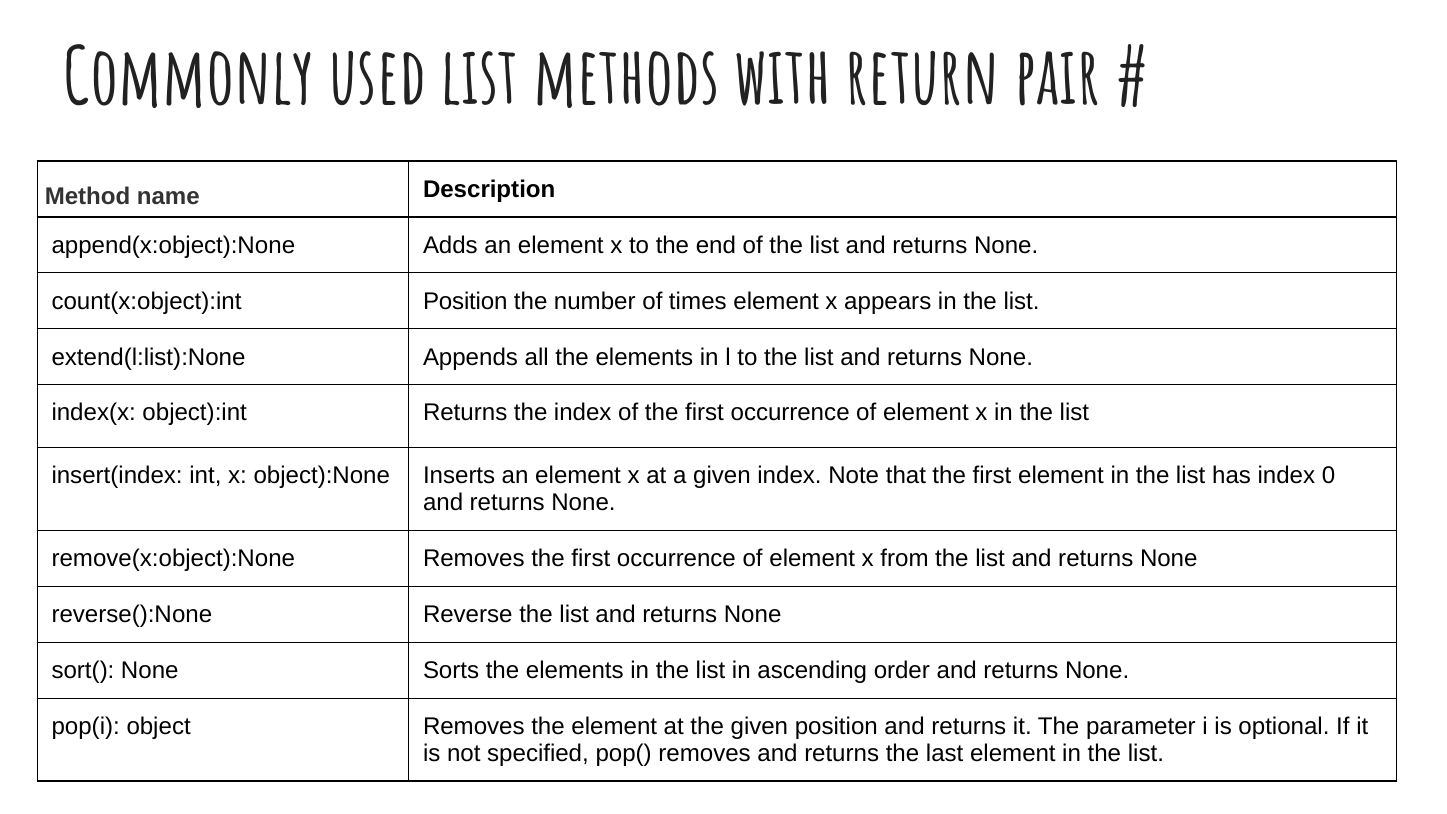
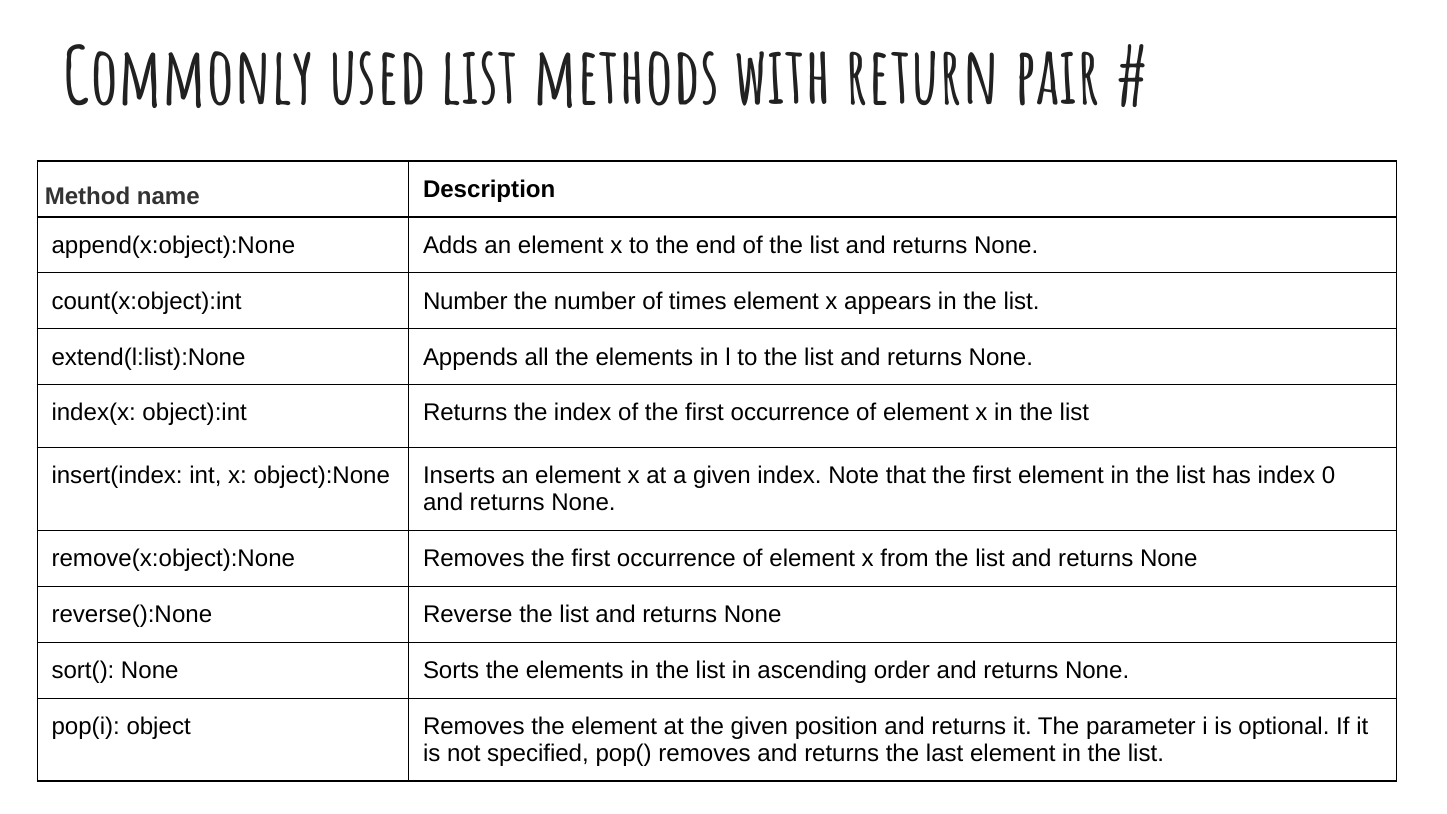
count(x:object):int Position: Position -> Number (465, 301)
